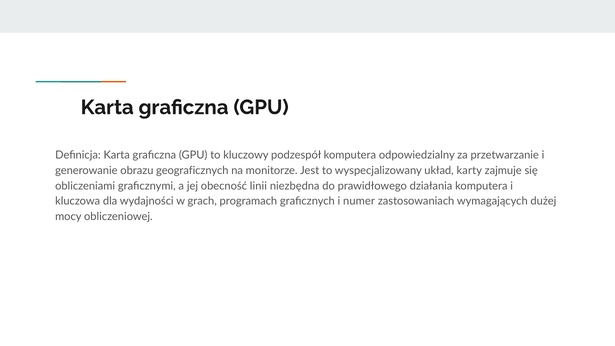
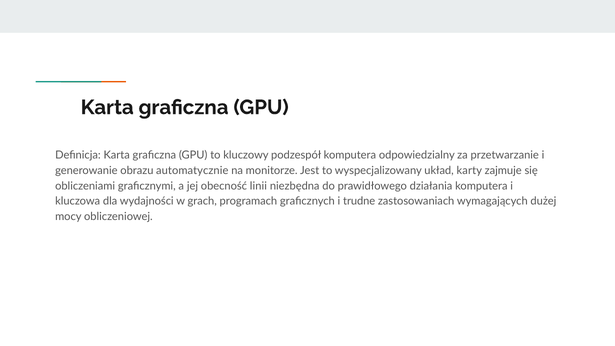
geograficznych: geograficznych -> automatycznie (192, 171)
numer: numer -> trudne (359, 201)
